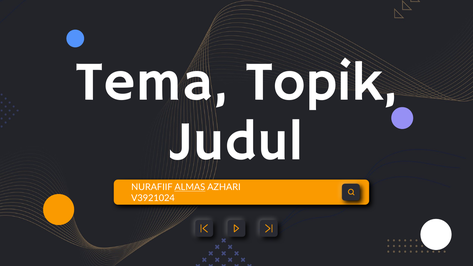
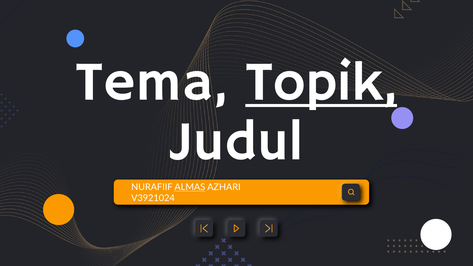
Topik underline: none -> present (321, 82)
